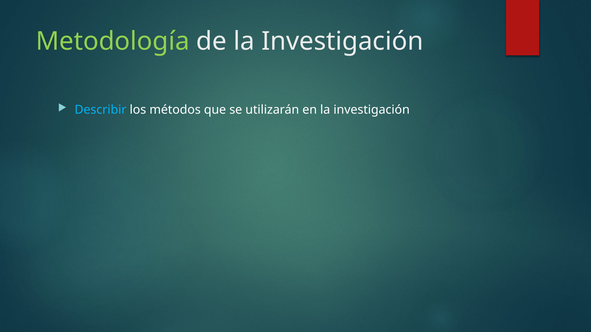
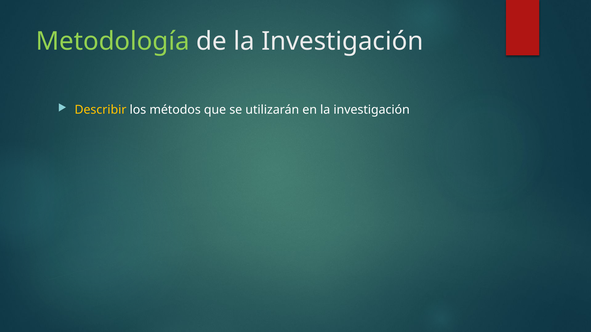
Describir colour: light blue -> yellow (100, 110)
